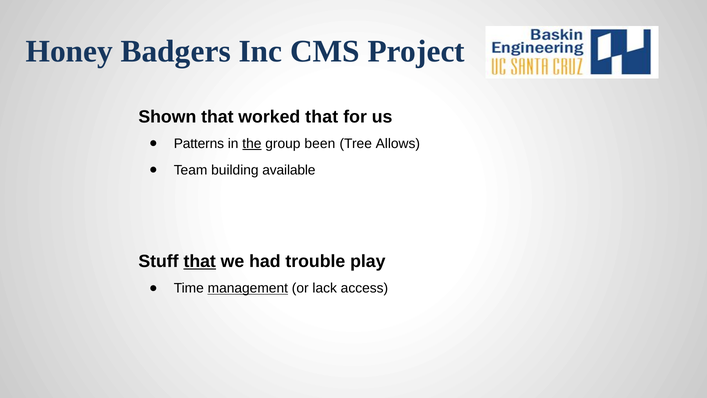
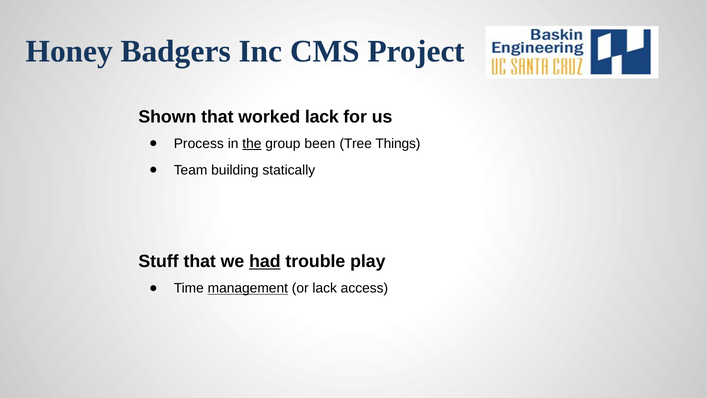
worked that: that -> lack (322, 117)
Patterns: Patterns -> Process (199, 144)
Allows: Allows -> Things (398, 144)
available: available -> statically (289, 170)
that underline: present -> none (200, 261)
had underline: none -> present (265, 261)
